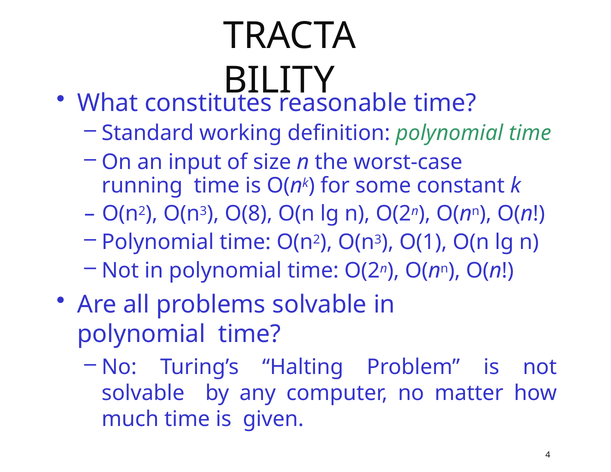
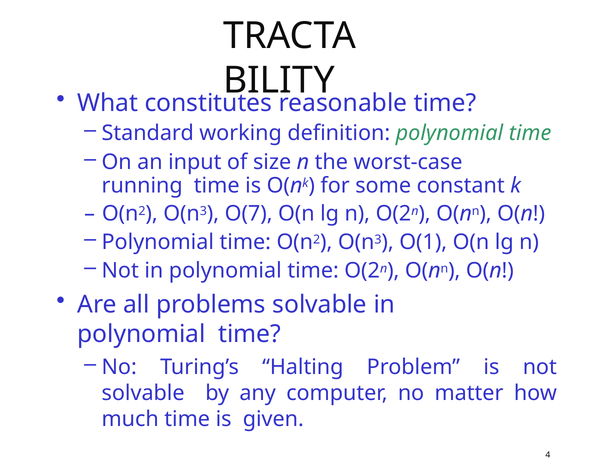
O(8: O(8 -> O(7 (249, 214)
